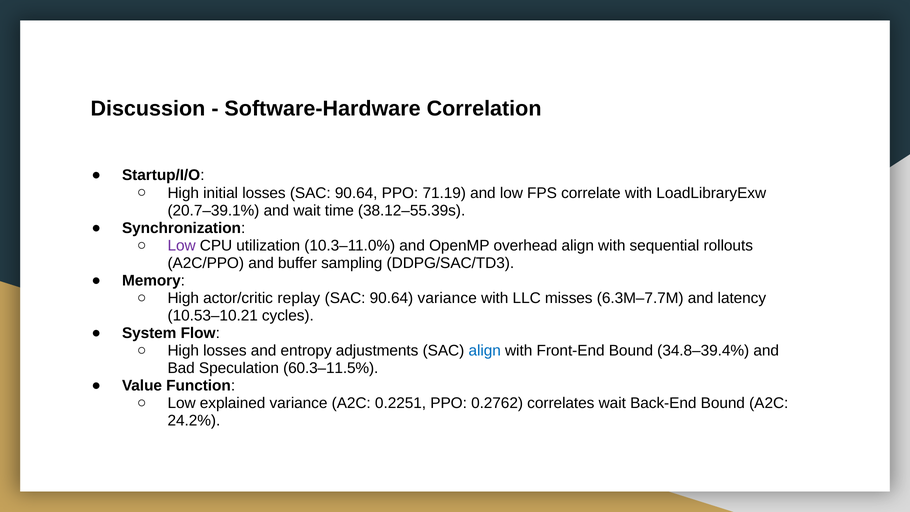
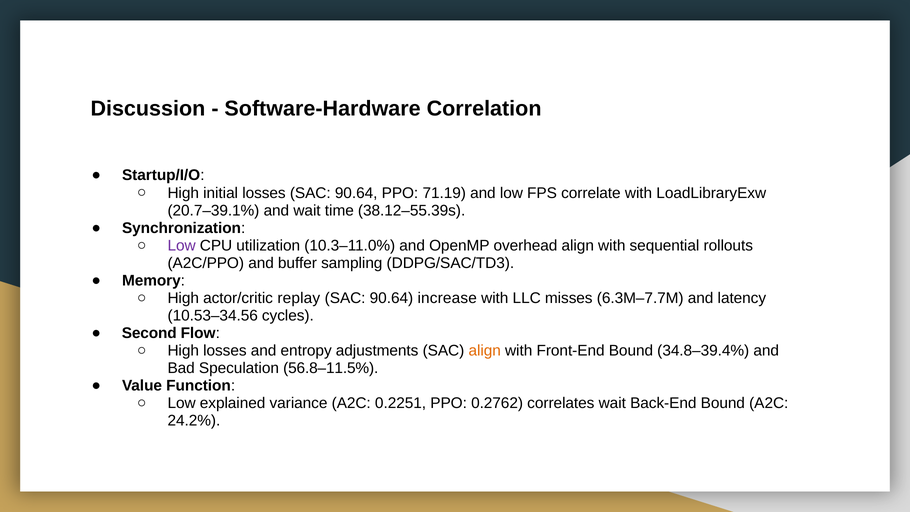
90.64 variance: variance -> increase (447, 298)
10.53–10.21: 10.53–10.21 -> 10.53–34.56 (213, 316)
System: System -> Second (149, 333)
align colour: blue -> orange (485, 351)
60.3–11.5%: 60.3–11.5% -> 56.8–11.5% (331, 368)
